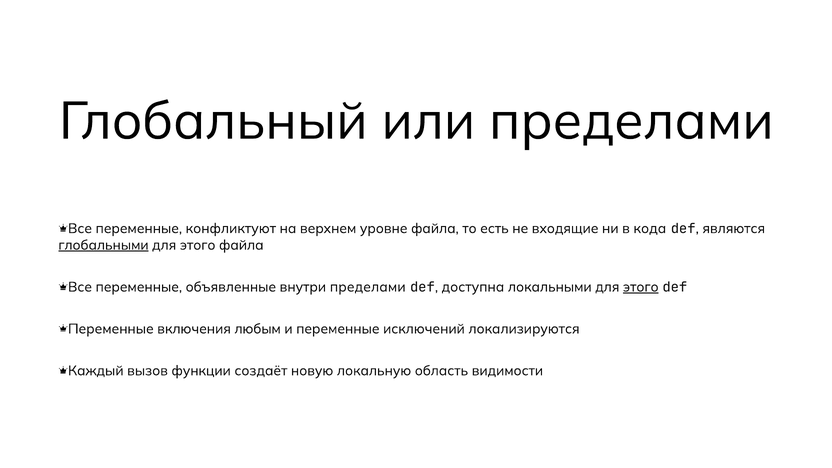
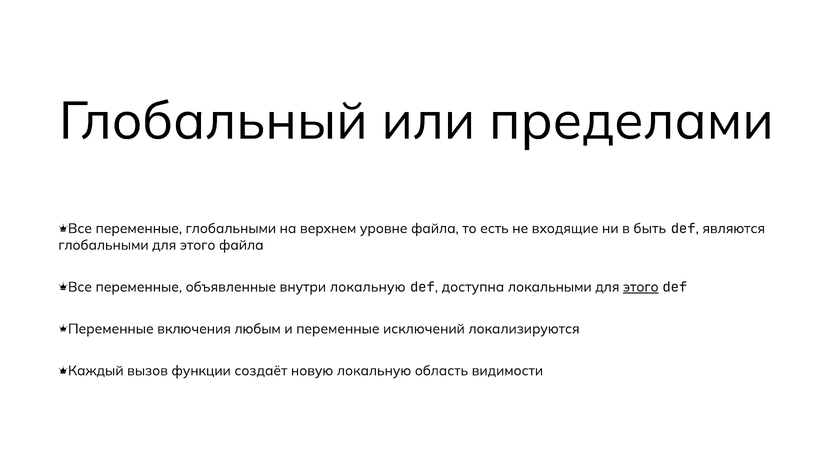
переменные конфликтуют: конфликтуют -> глобальными (231, 228)
кода: кода -> быть (650, 228)
глобальными underline: present -> none (103, 245)
внутри пределами: пределами -> локальную (368, 287)
